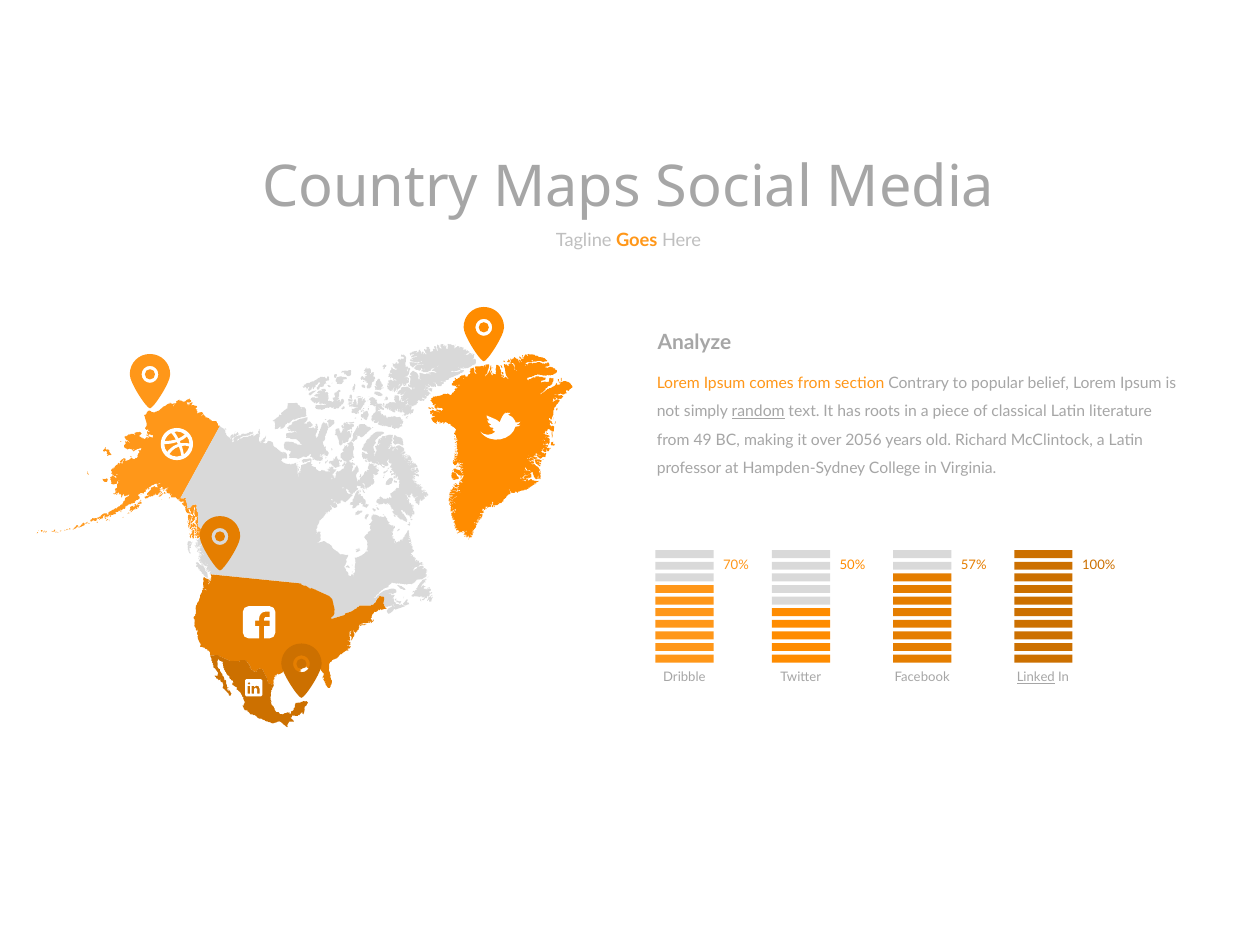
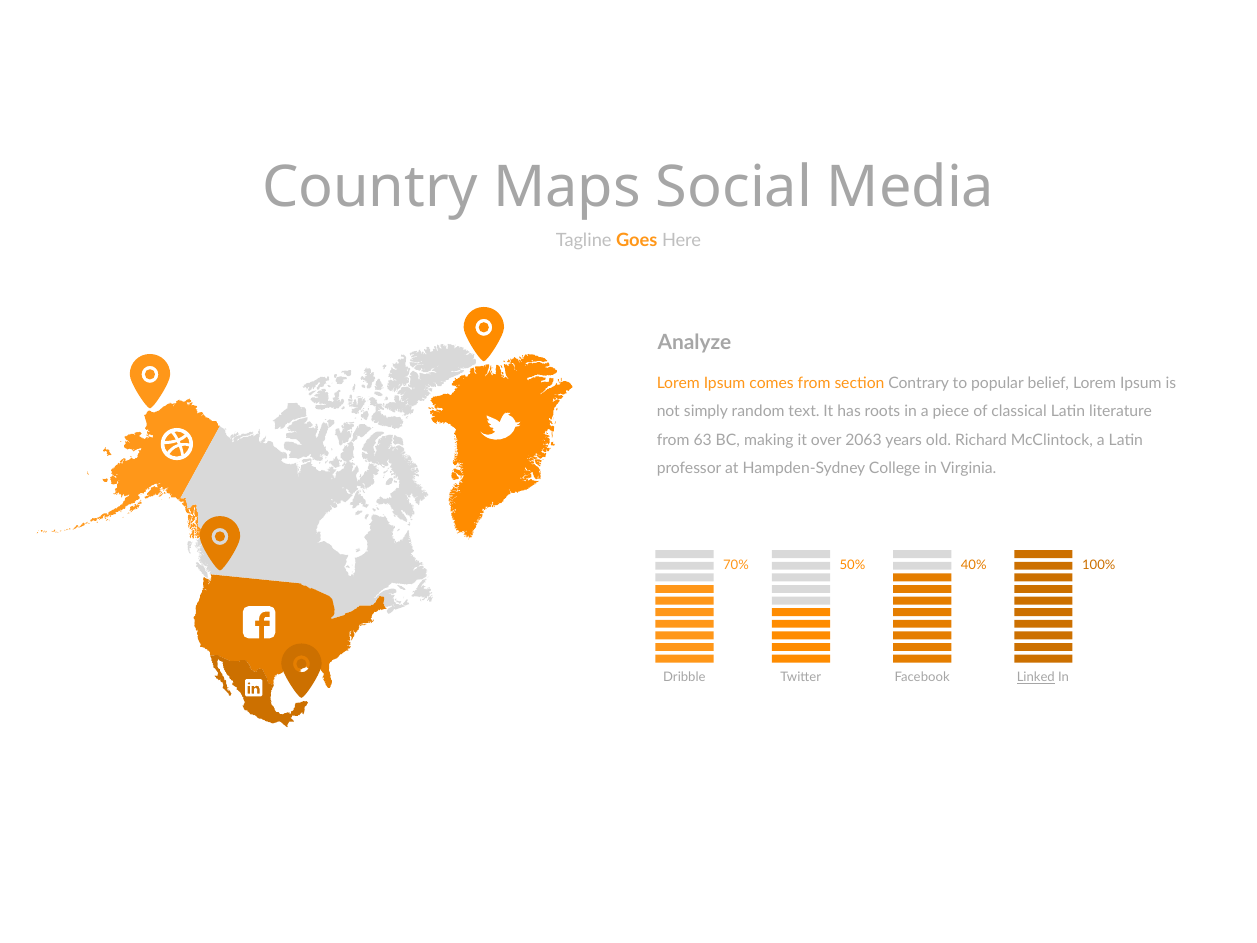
random underline: present -> none (758, 411)
49: 49 -> 63 (703, 440)
2056: 2056 -> 2063 (863, 440)
57%: 57% -> 40% (974, 565)
